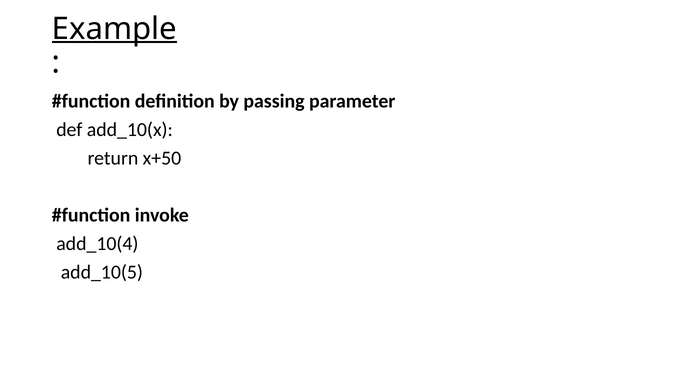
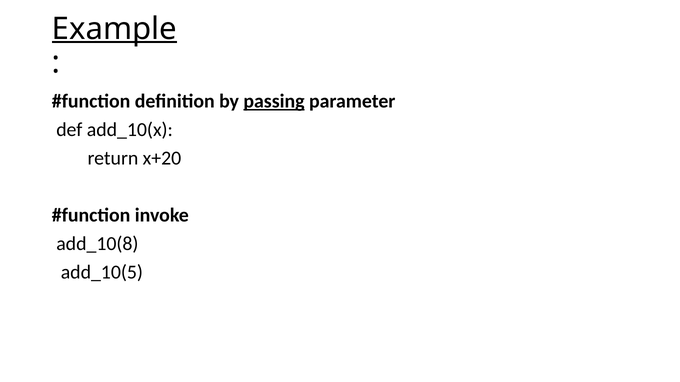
passing underline: none -> present (274, 101)
x+50: x+50 -> x+20 (162, 158)
add_10(4: add_10(4 -> add_10(8 (97, 244)
